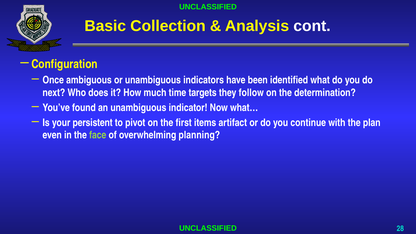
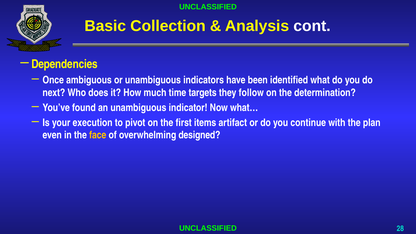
Configuration: Configuration -> Dependencies (65, 64)
persistent: persistent -> execution (93, 123)
face colour: light green -> yellow (98, 135)
planning: planning -> designed (199, 135)
